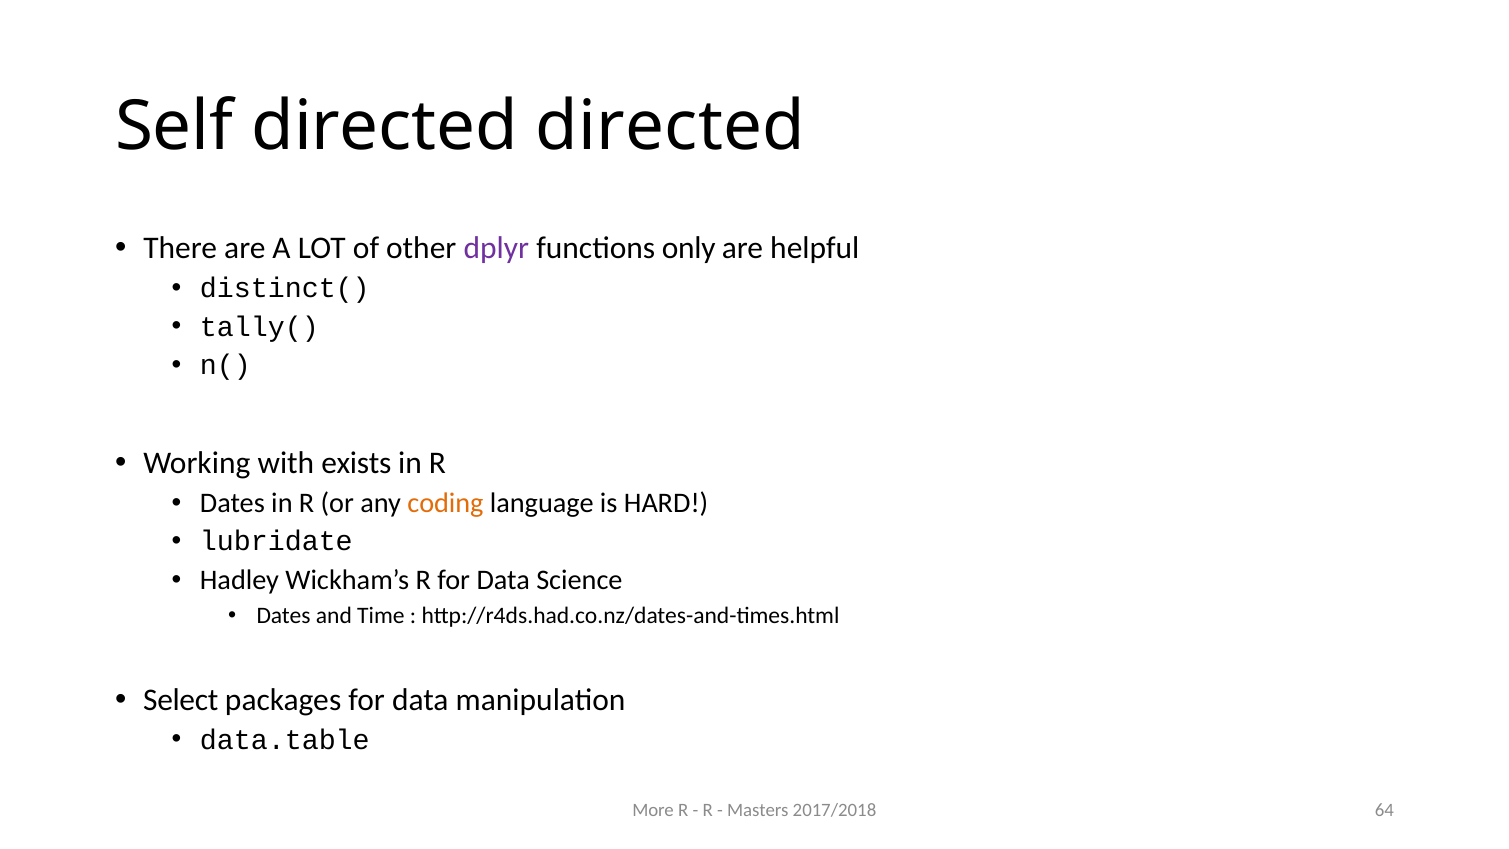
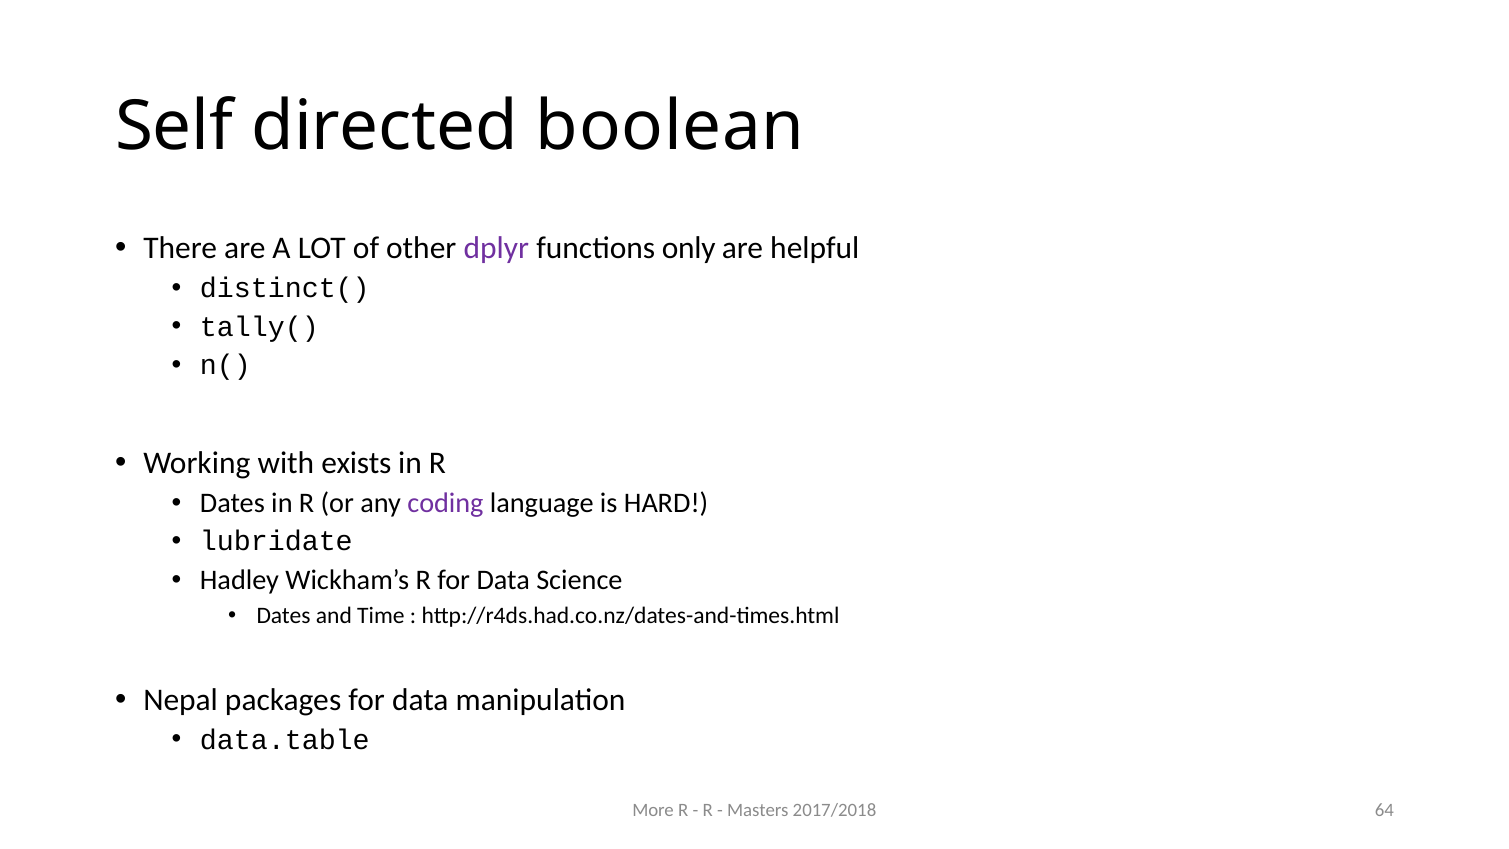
directed directed: directed -> boolean (670, 127)
coding colour: orange -> purple (445, 503)
Select: Select -> Nepal (181, 700)
